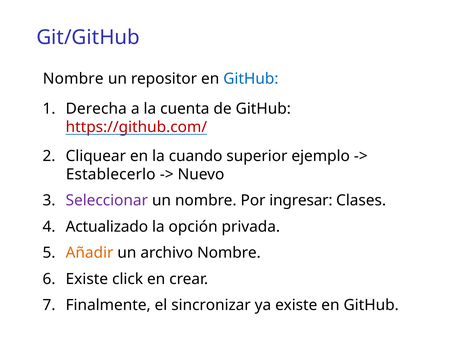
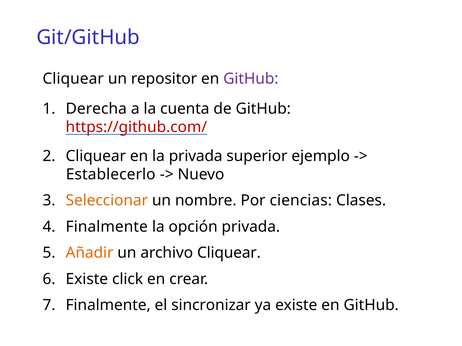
Nombre: Nombre -> Cliquear (73, 79)
GitHub colour: blue -> purple (251, 79)
la cuando: cuando -> privada (196, 156)
Seleccionar colour: purple -> orange (107, 201)
ingresar: ingresar -> ciencias (301, 201)
Actualizado: Actualizado -> Finalmente (107, 227)
archivo Nombre: Nombre -> Cliquear (229, 253)
